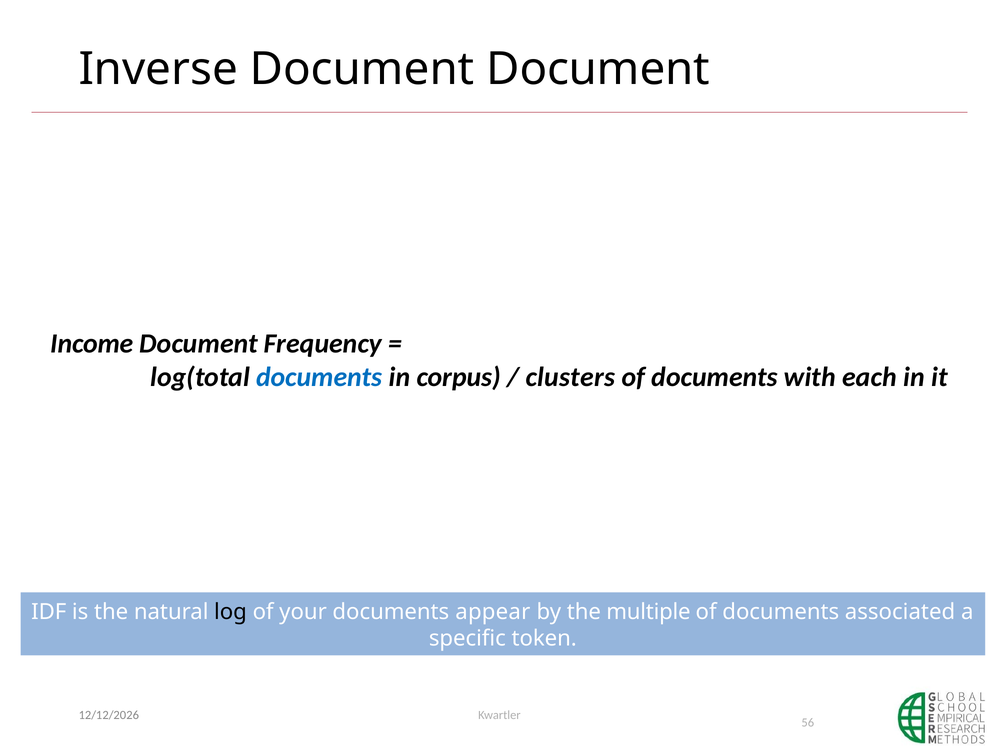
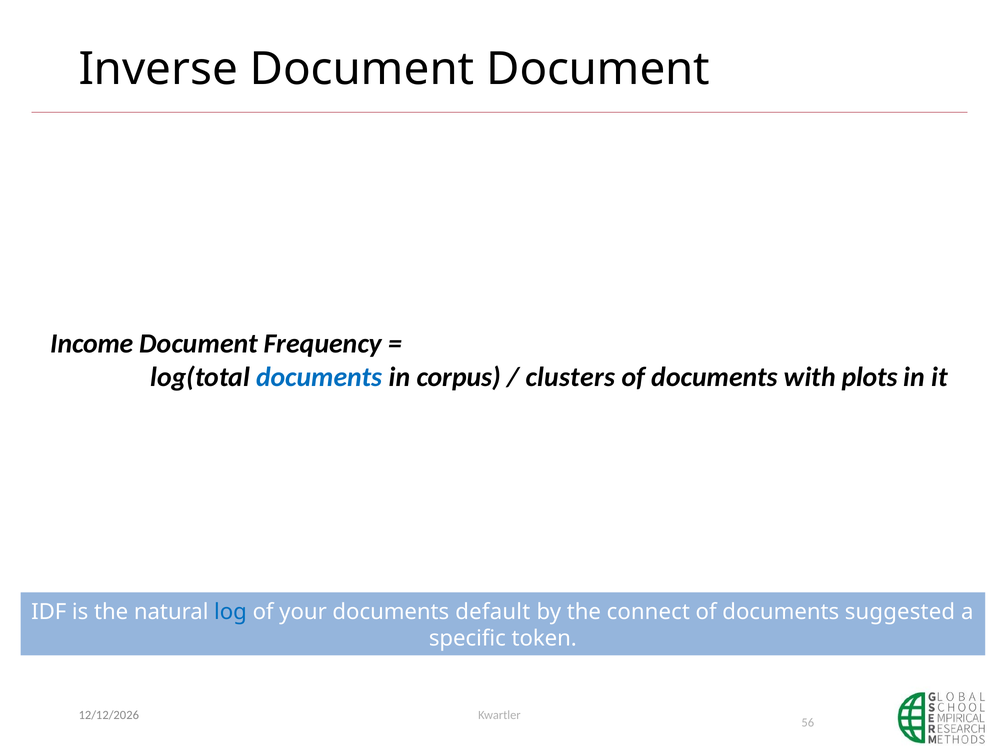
each: each -> plots (870, 377)
log colour: black -> blue (231, 612)
appear: appear -> default (493, 612)
multiple: multiple -> connect (648, 612)
associated: associated -> suggested (900, 612)
